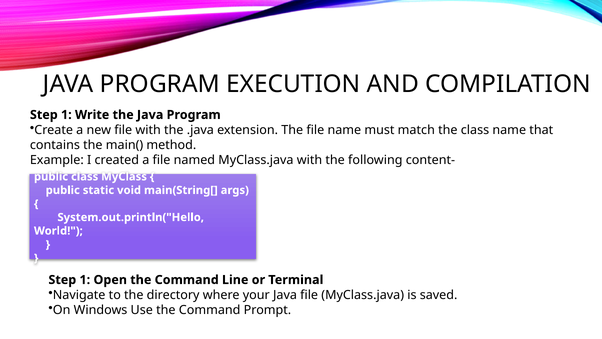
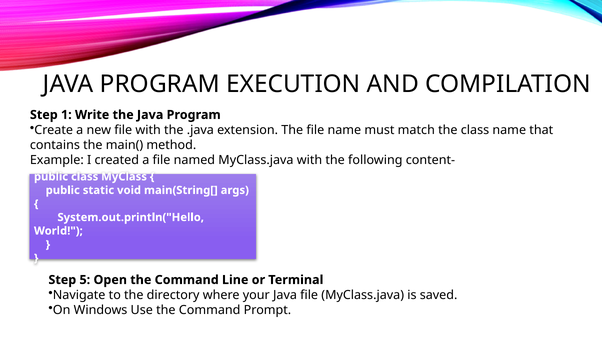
1: 1 -> 5 (85, 280)
